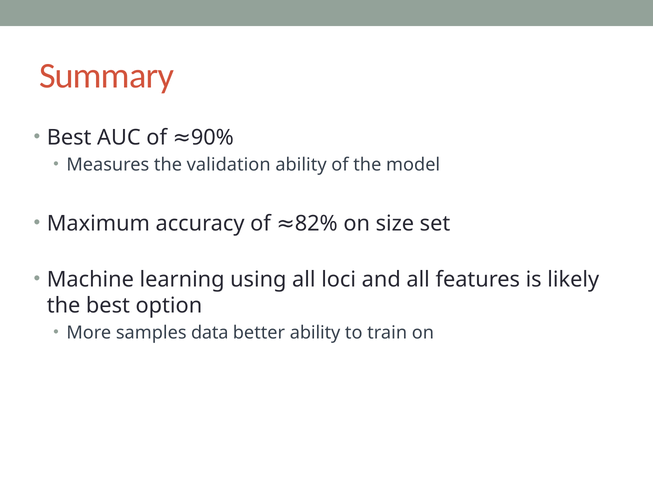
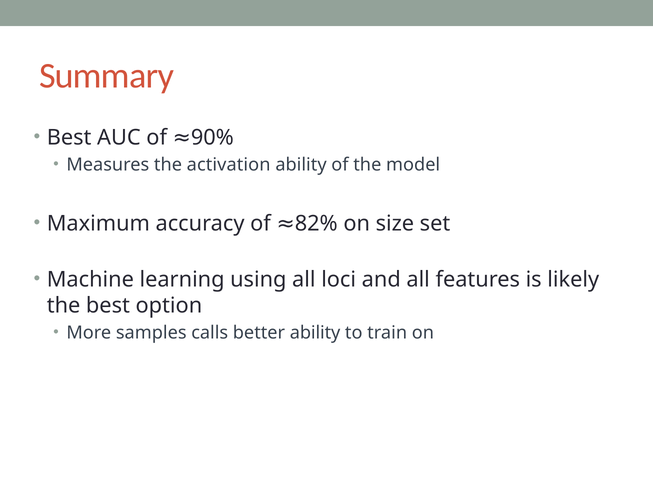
validation: validation -> activation (229, 165)
data: data -> calls (210, 333)
